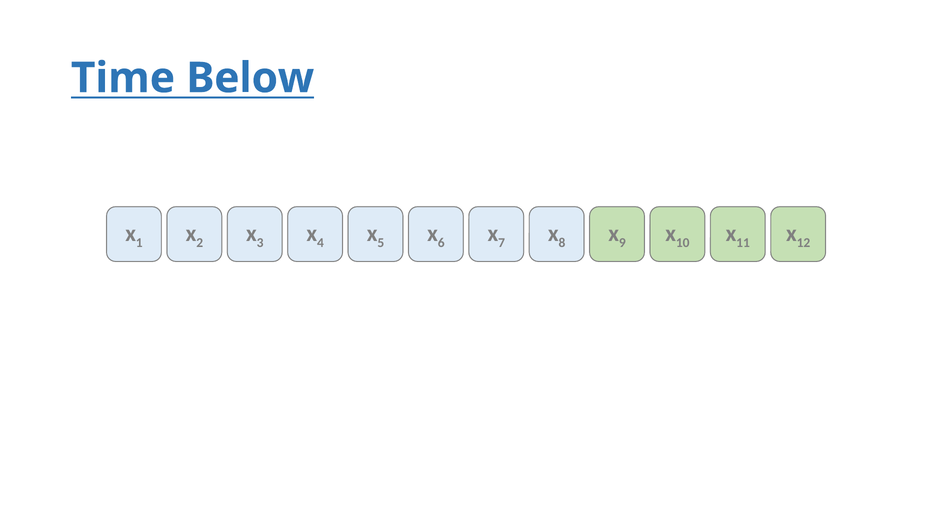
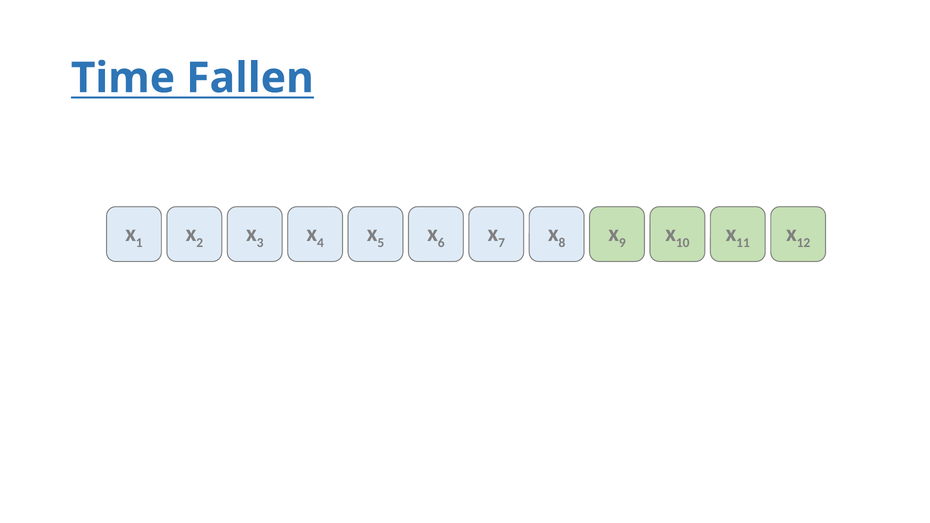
Below: Below -> Fallen (250, 78)
